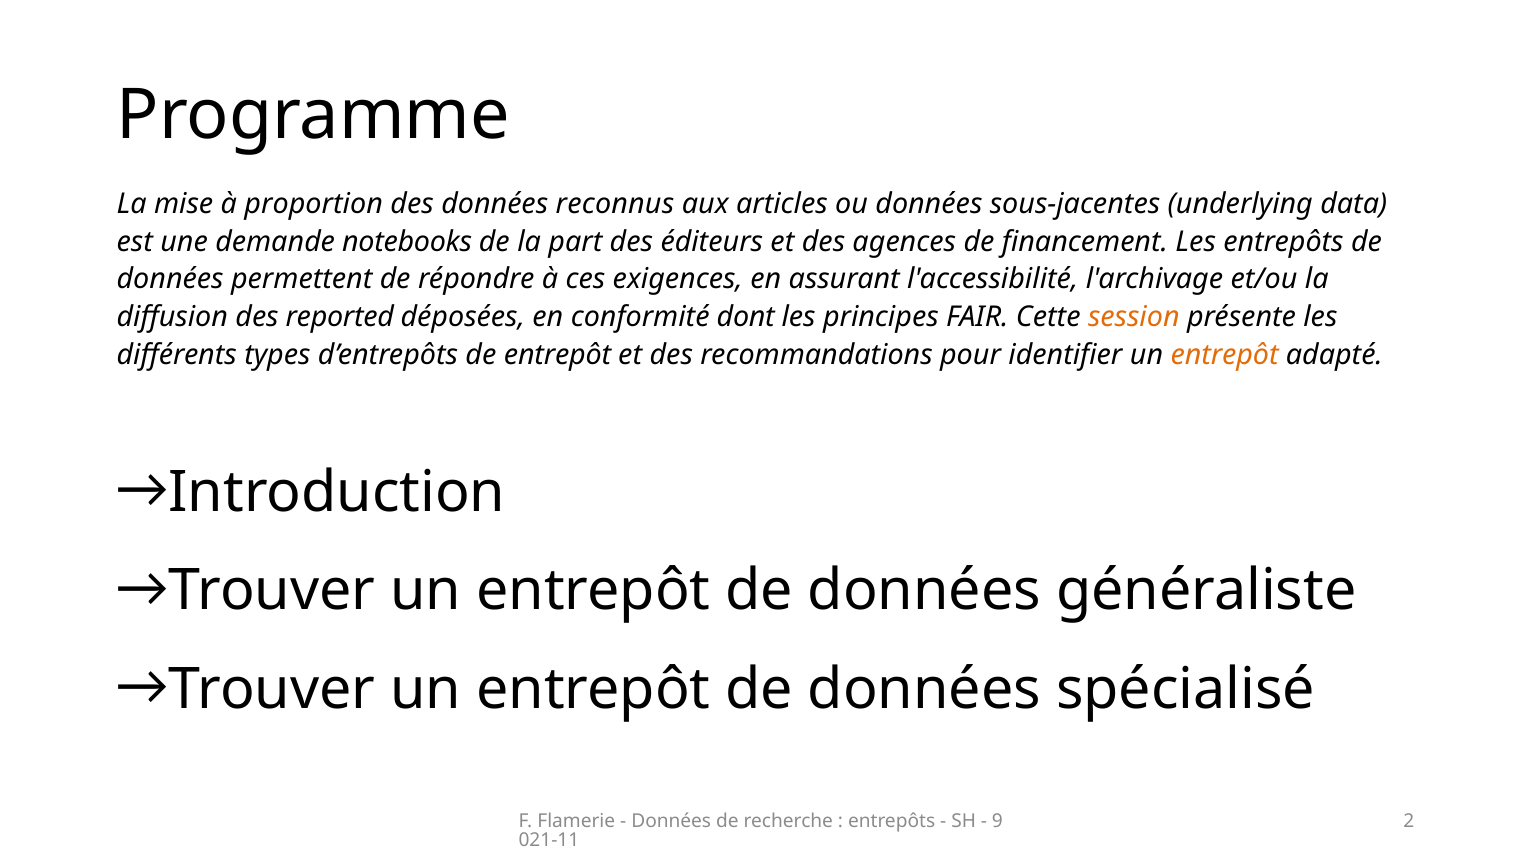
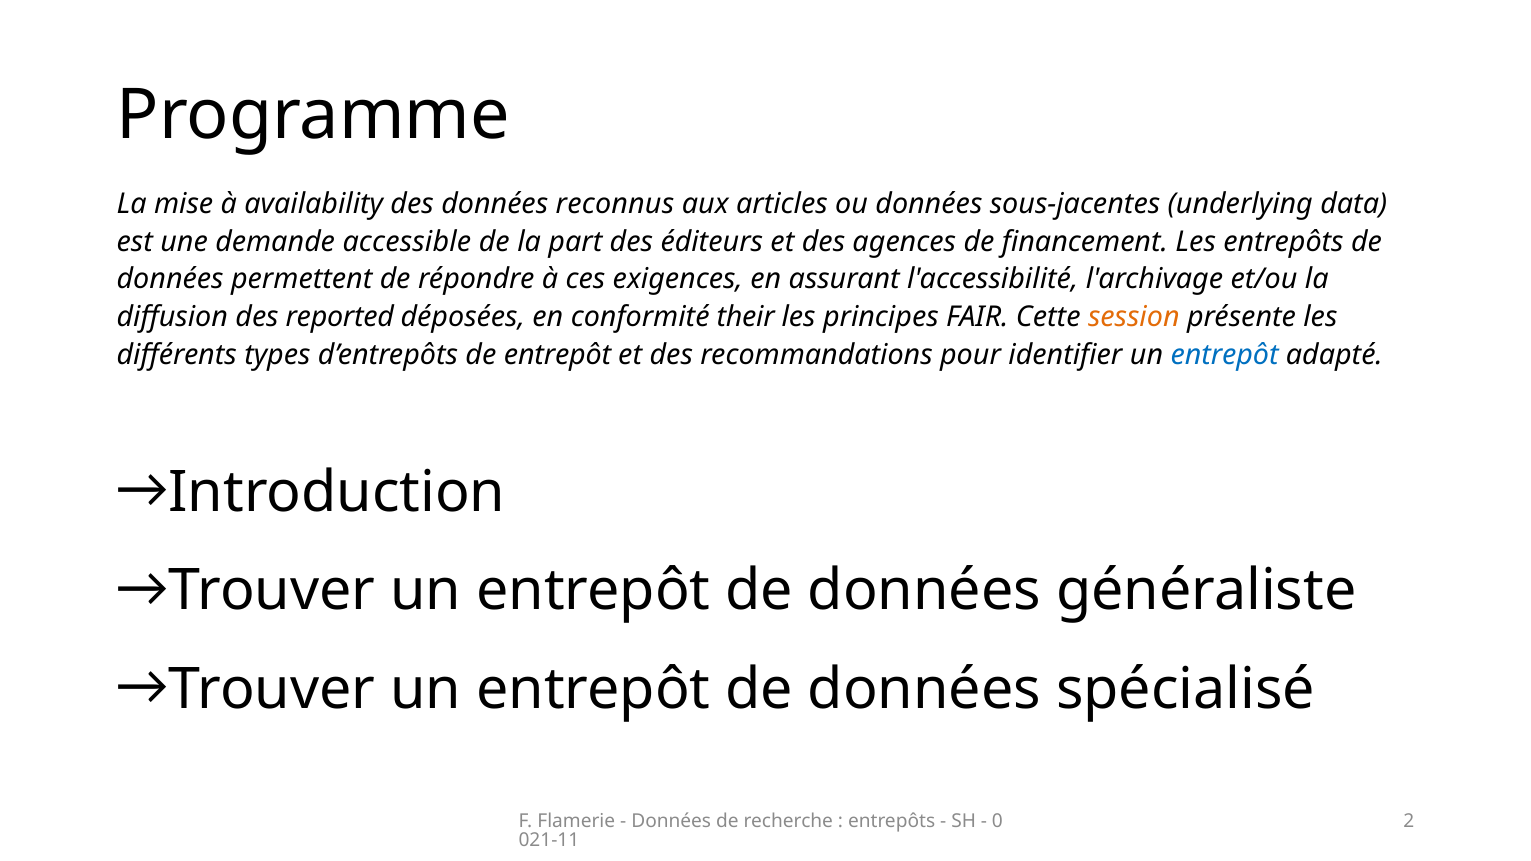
proportion: proportion -> availability (314, 204)
notebooks: notebooks -> accessible (407, 242)
dont: dont -> their (746, 317)
entrepôt colour: orange -> blue (1225, 355)
9: 9 -> 0 (997, 821)
